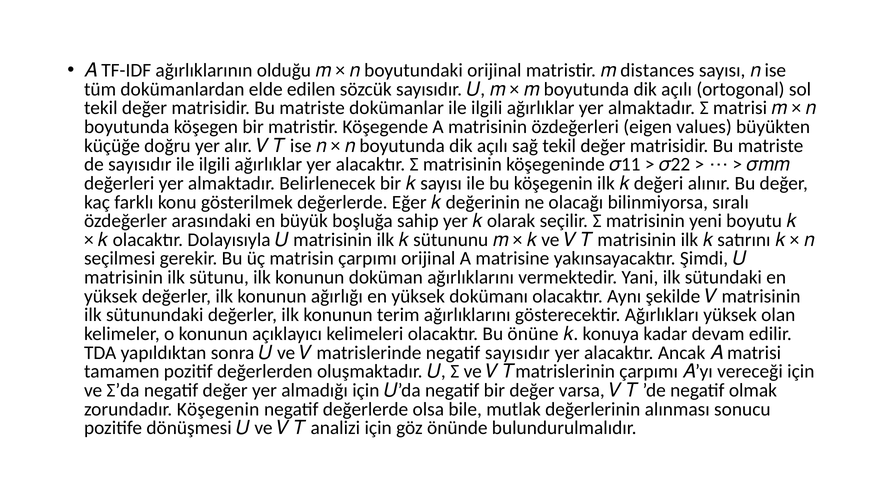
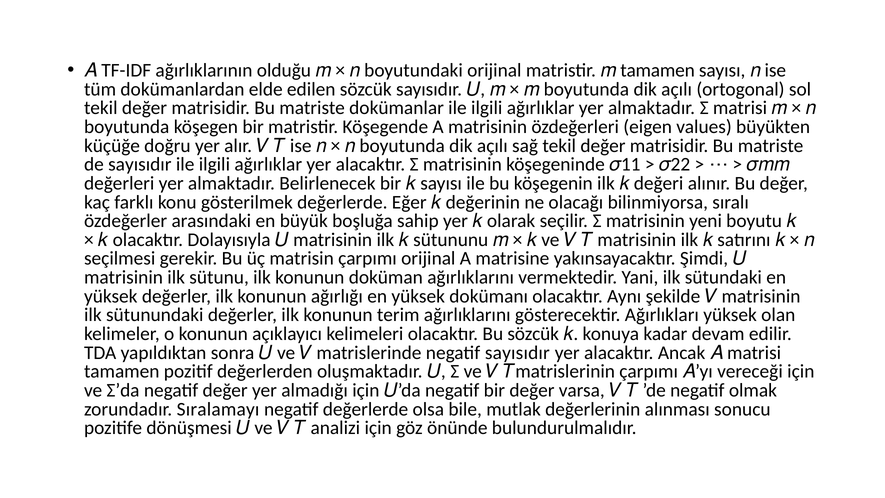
matristir distances: distances -> tamamen (658, 70)
Bu önüne: önüne -> sözcük (533, 334)
zorundadır Köşegenin: Köşegenin -> Sıralamayı (218, 409)
